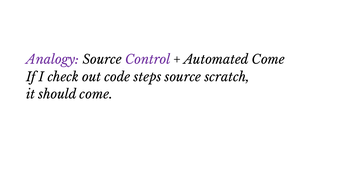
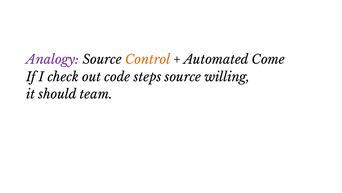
Control colour: purple -> orange (148, 59)
scratch: scratch -> willing (227, 77)
should come: come -> team (96, 94)
